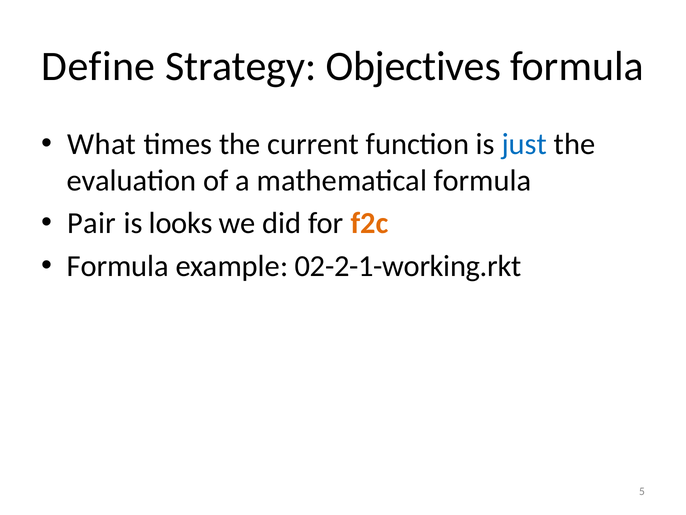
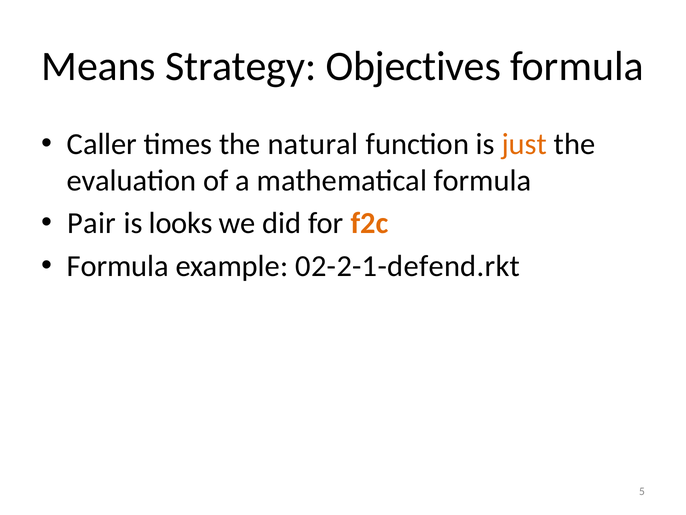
Define: Define -> Means (99, 66)
What: What -> Caller (102, 144)
current: current -> natural (313, 144)
just colour: blue -> orange (524, 144)
02-2-1-working.rkt: 02-2-1-working.rkt -> 02-2-1-defend.rkt (408, 266)
